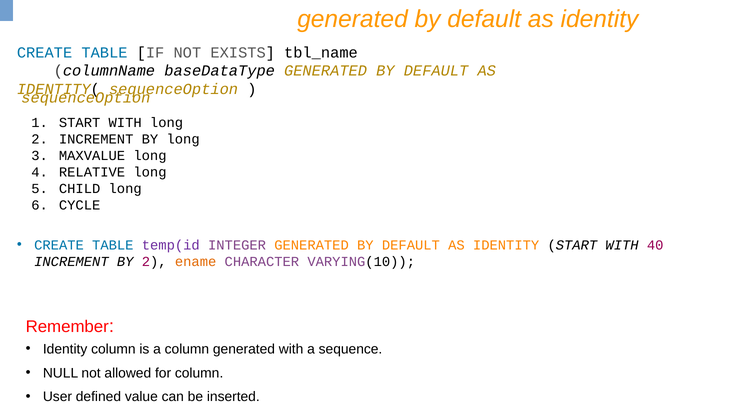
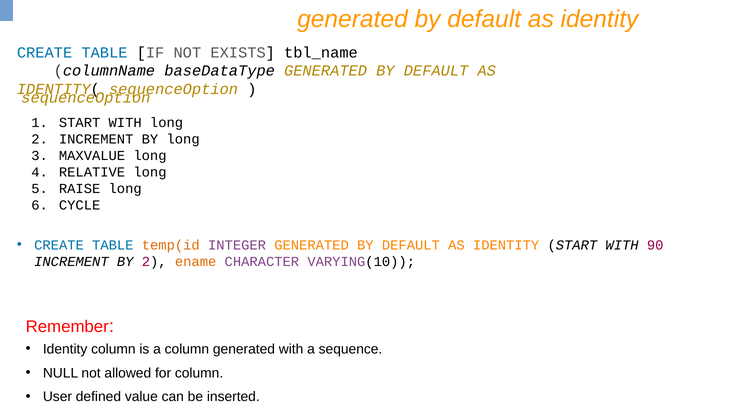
CHILD: CHILD -> RAISE (80, 189)
temp(id colour: purple -> orange (171, 245)
40: 40 -> 90 (655, 245)
